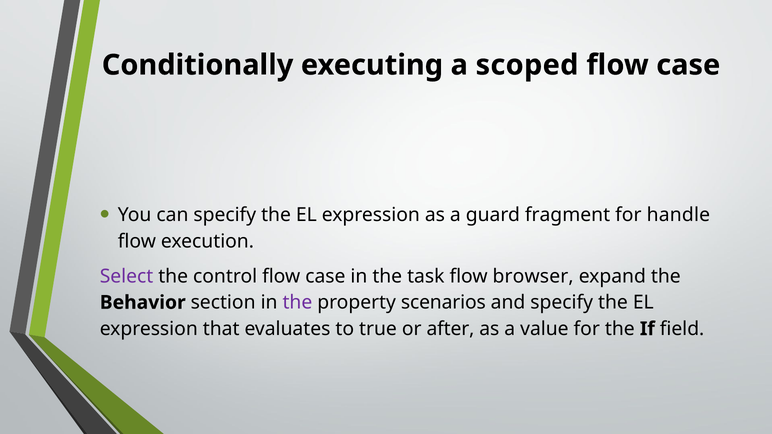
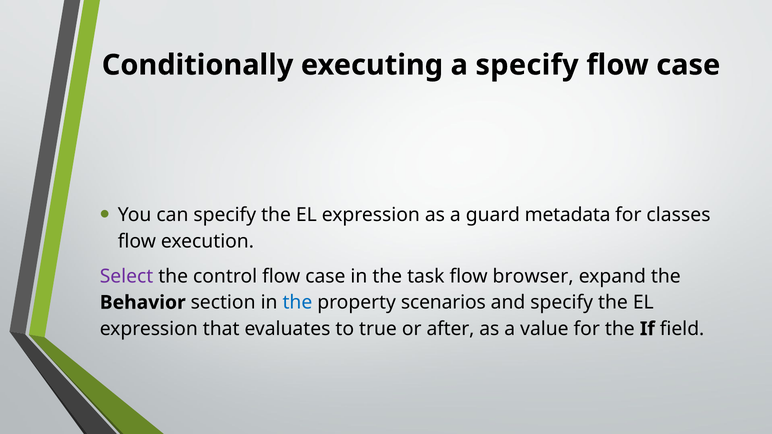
a scoped: scoped -> specify (527, 65)
fragment: fragment -> metadata (568, 215)
handle: handle -> classes (678, 215)
the colour: purple -> blue (297, 303)
